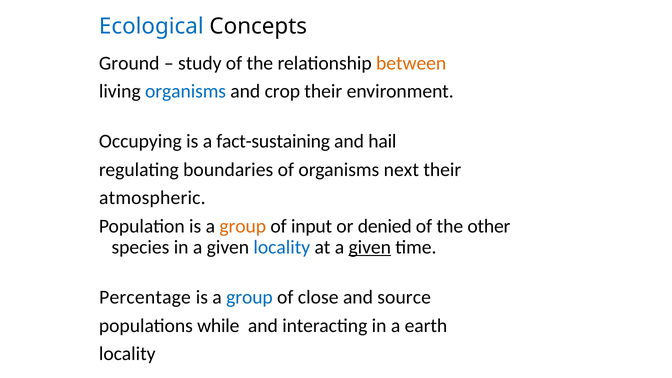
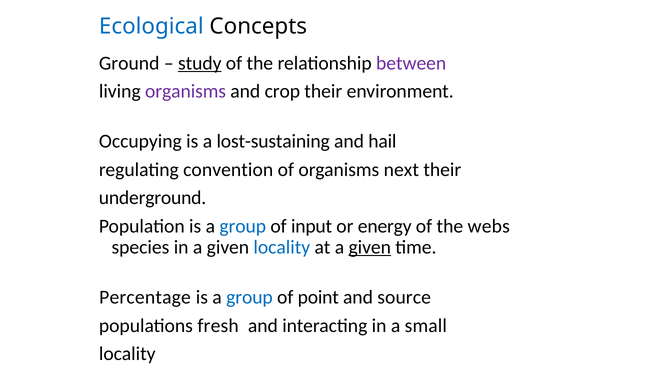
study underline: none -> present (200, 63)
between colour: orange -> purple (411, 63)
organisms colour: blue -> purple (186, 91)
fact-sustaining: fact-sustaining -> lost-sustaining (273, 142)
boundaries: boundaries -> convention (228, 170)
atmospheric: atmospheric -> underground (153, 198)
group colour: orange -> blue (243, 226)
denied: denied -> energy (385, 226)
other: other -> webs (489, 226)
close: close -> point (318, 298)
while: while -> fresh (218, 326)
earth: earth -> small (426, 326)
